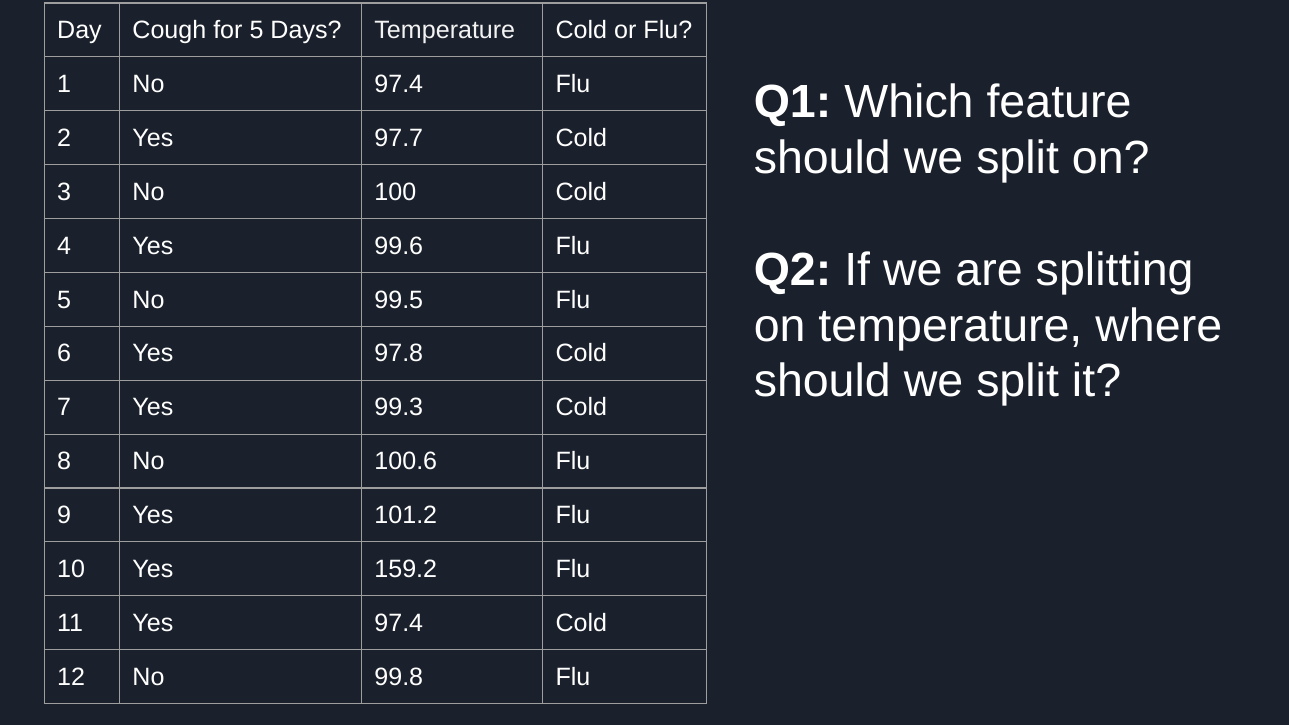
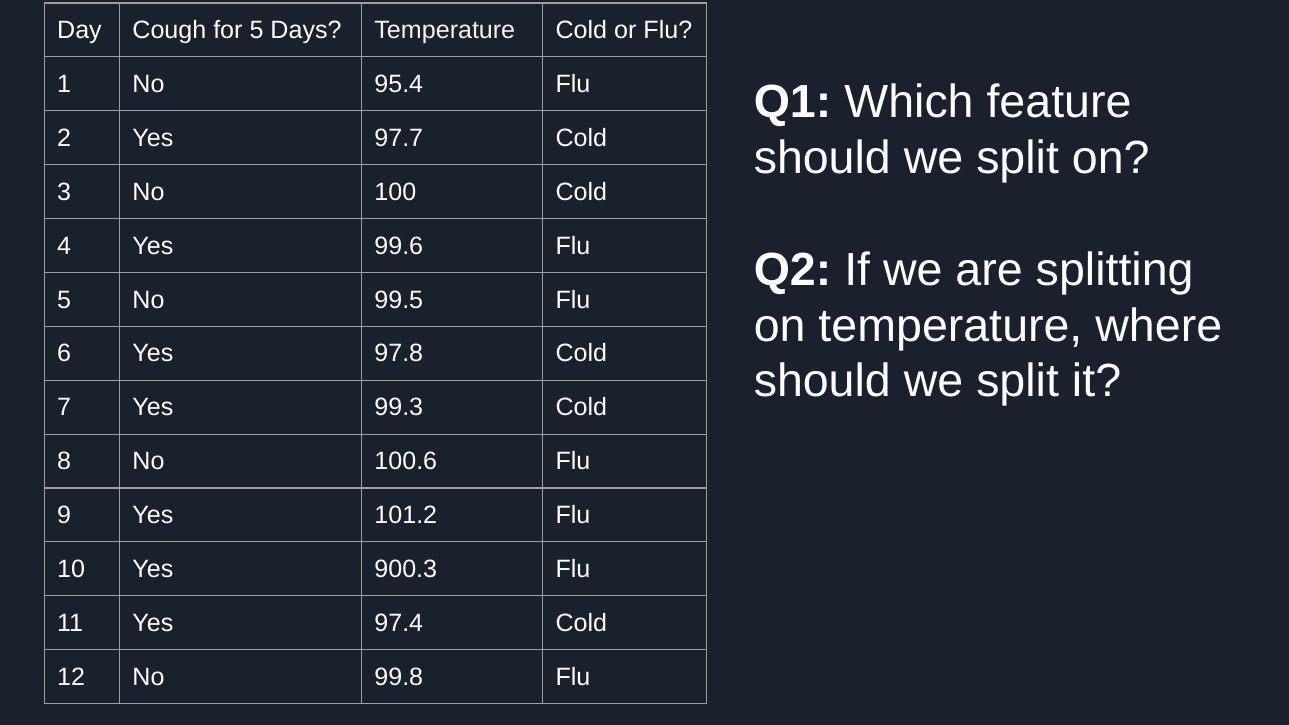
No 97.4: 97.4 -> 95.4 (399, 84)
159.2: 159.2 -> 900.3 (406, 569)
